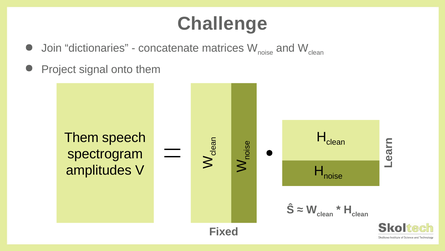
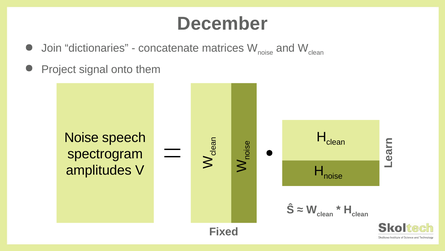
Challenge: Challenge -> December (222, 24)
Them: Them -> Noise (81, 137)
